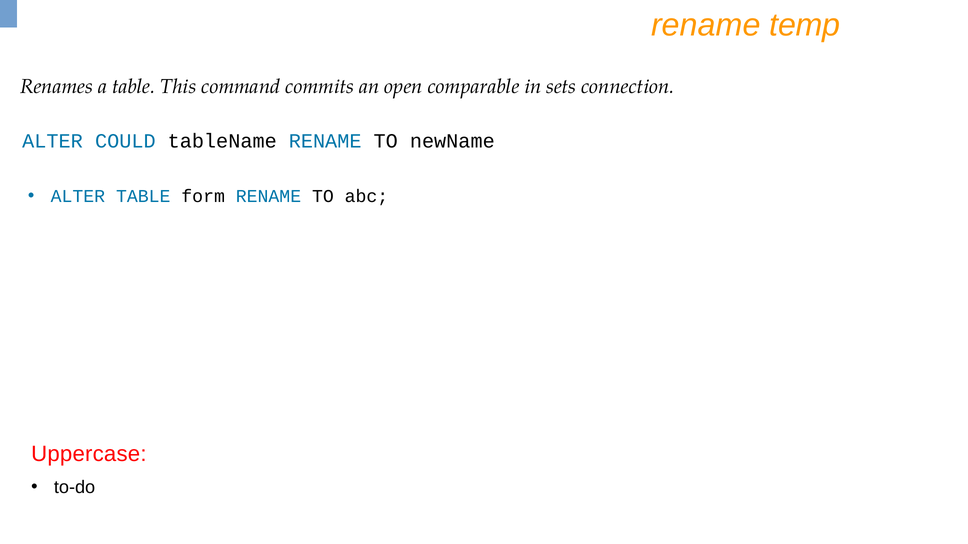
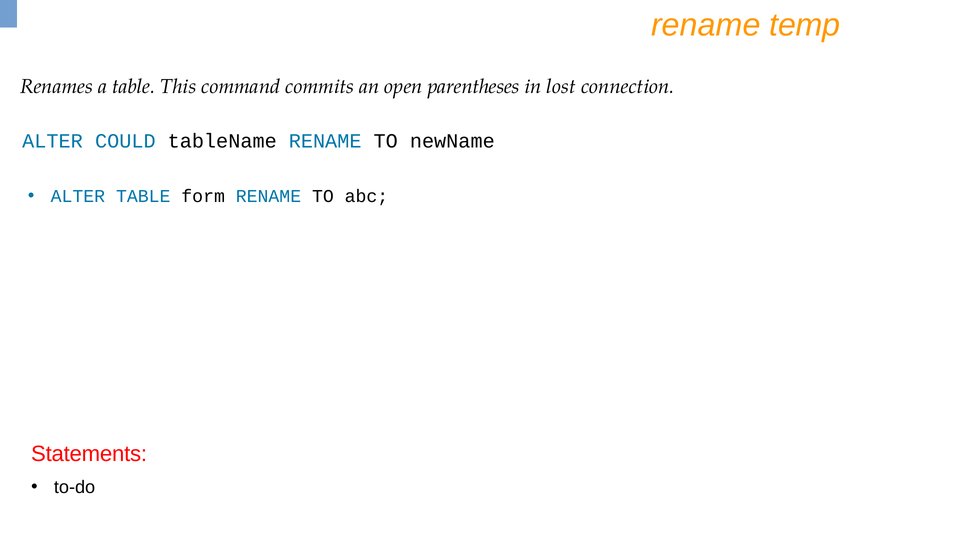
comparable: comparable -> parentheses (474, 87)
sets: sets -> lost (561, 87)
Uppercase: Uppercase -> Statements (89, 454)
